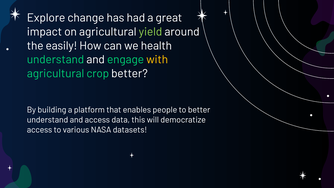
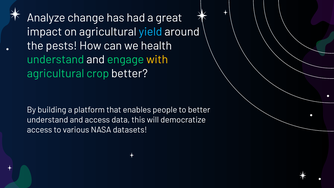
Explore: Explore -> Analyze (46, 18)
yield colour: light green -> light blue (150, 32)
easily: easily -> pests (61, 46)
